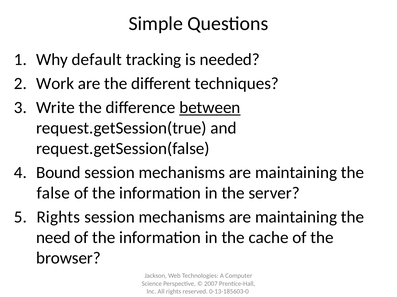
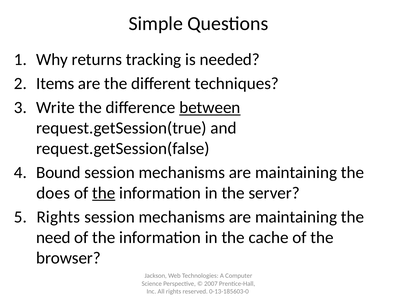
default: default -> returns (97, 60)
Work: Work -> Items (55, 84)
false: false -> does (53, 193)
the underline: none -> present (104, 193)
